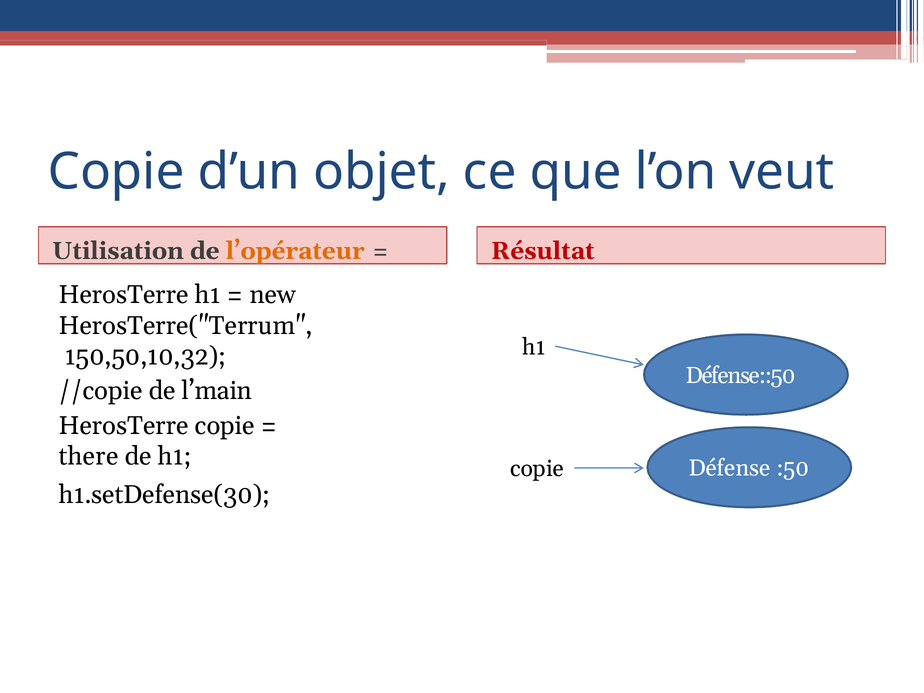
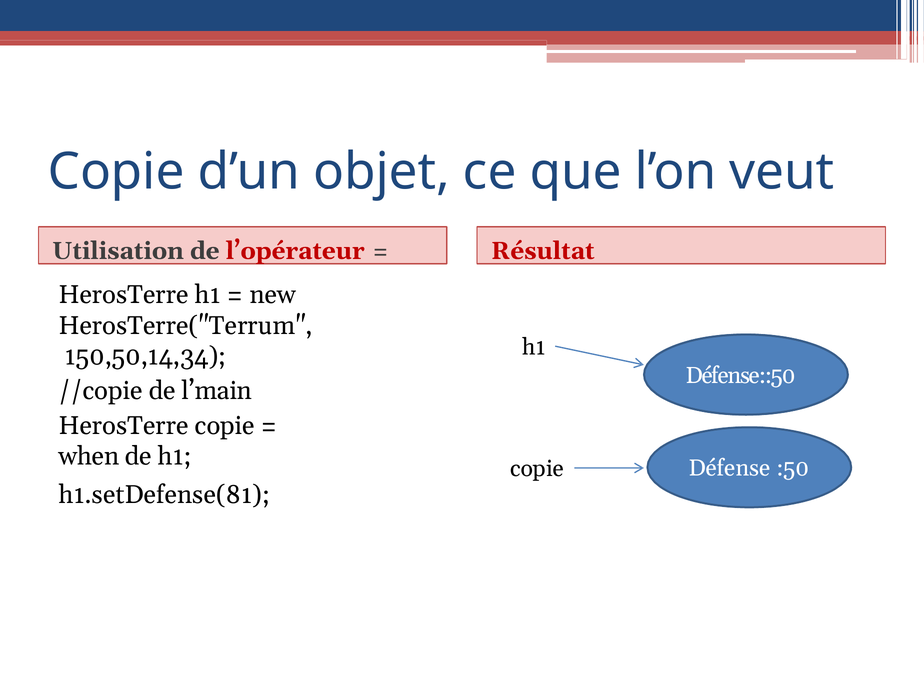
l’opérateur colour: orange -> red (295, 251)
150,50,10,32: 150,50,10,32 -> 150,50,14,34 (146, 356)
there: there -> when (89, 457)
h1.setDefense(30: h1.setDefense(30 -> h1.setDefense(81 (164, 495)
